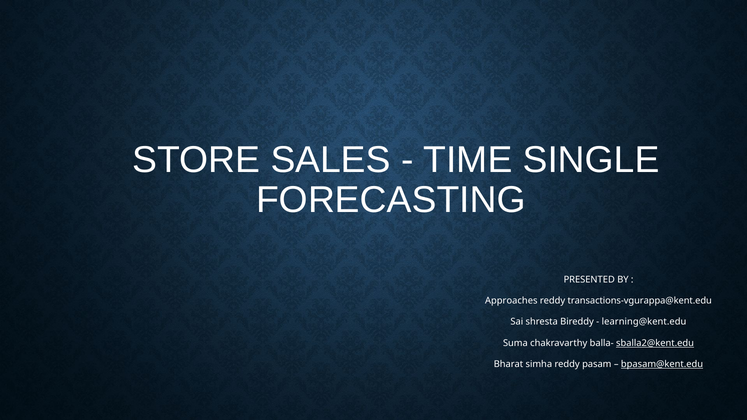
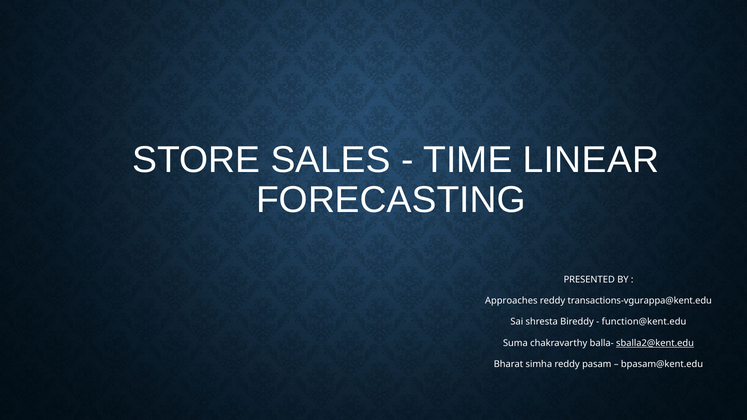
SINGLE: SINGLE -> LINEAR (591, 160)
learning@kent.edu: learning@kent.edu -> function@kent.edu (644, 322)
bpasam@kent.edu underline: present -> none (662, 364)
